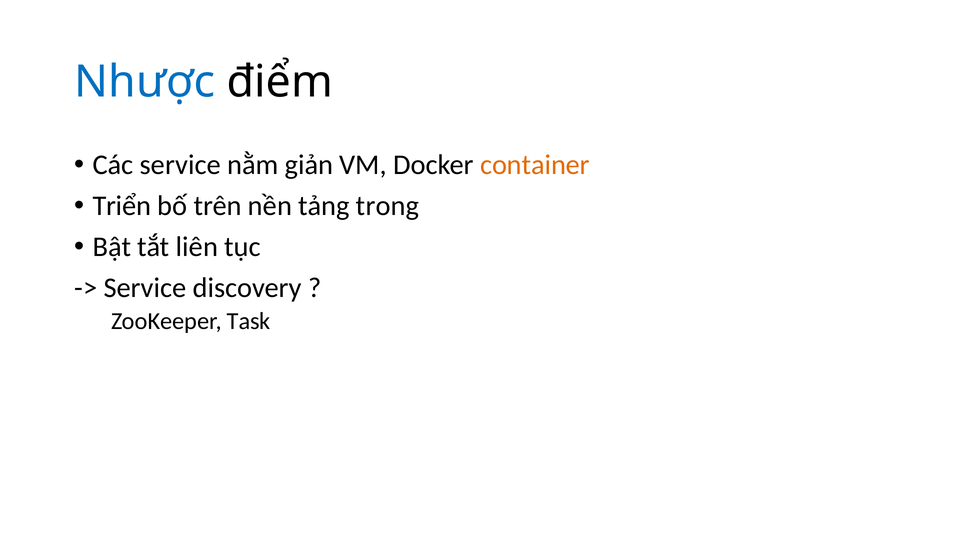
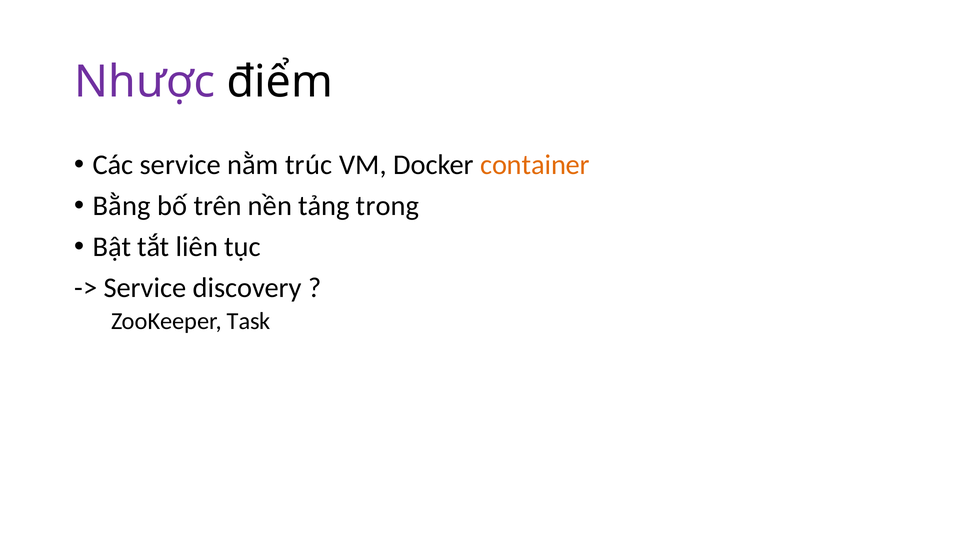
Nhược colour: blue -> purple (145, 82)
giản: giản -> trúc (309, 165)
Triển: Triển -> Bằng (122, 206)
